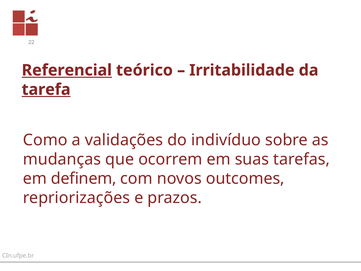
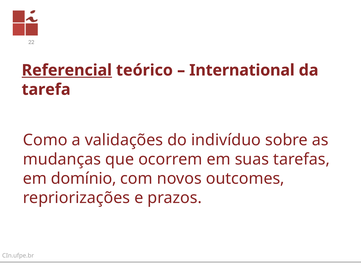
Irritabilidade: Irritabilidade -> International (242, 70)
tarefa underline: present -> none (46, 89)
definem: definem -> domínio (84, 178)
